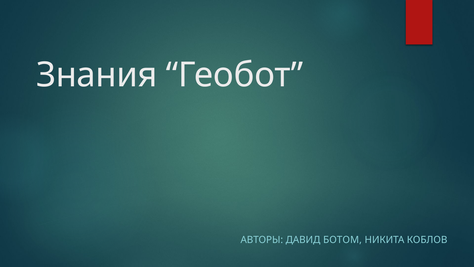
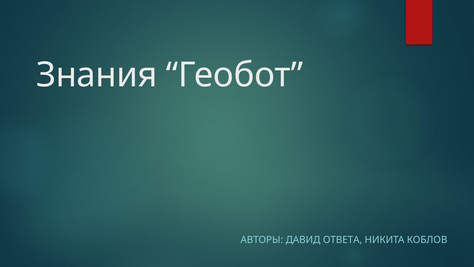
БОТОМ: БОТОМ -> ОТВЕТА (343, 239)
